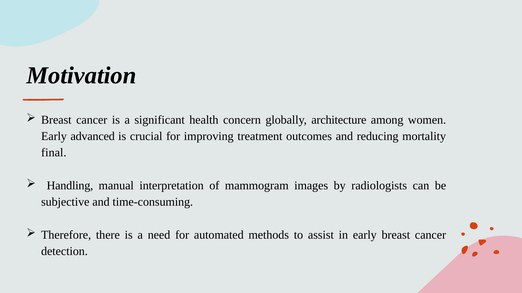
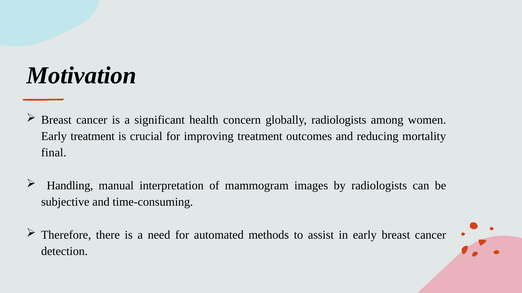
globally architecture: architecture -> radiologists (339, 120)
Early advanced: advanced -> treatment (93, 137)
